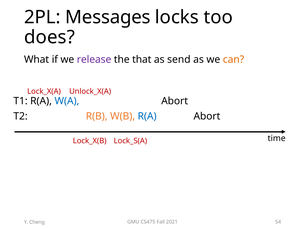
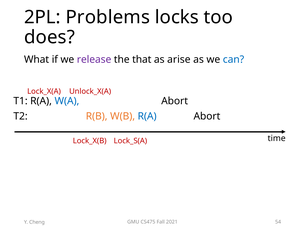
Messages: Messages -> Problems (108, 17)
send: send -> arise (179, 60)
can colour: orange -> blue (233, 60)
